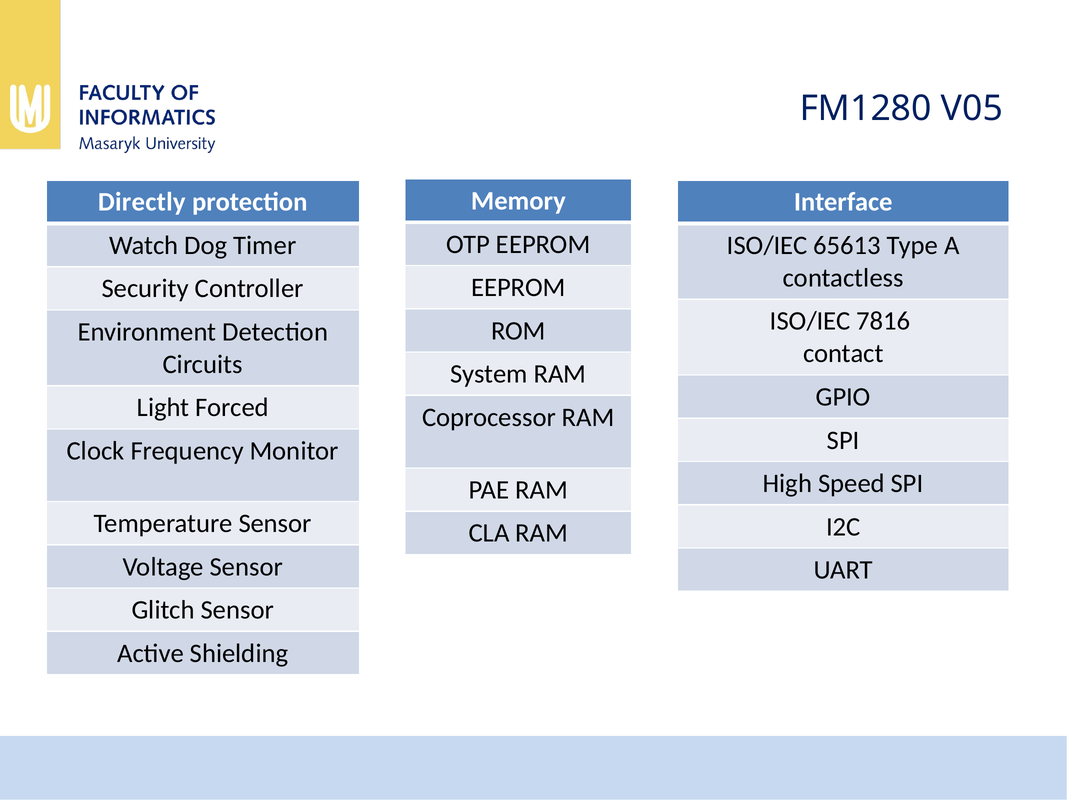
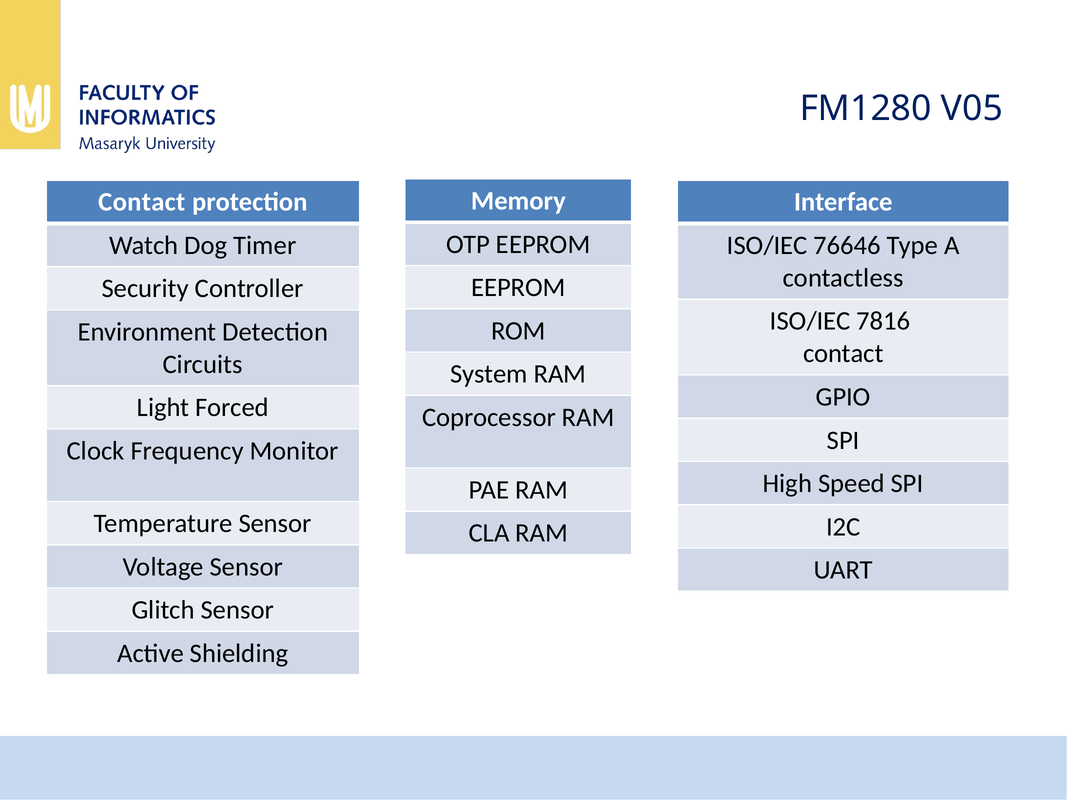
Directly: Directly -> Contact (142, 202)
65613: 65613 -> 76646 (847, 245)
